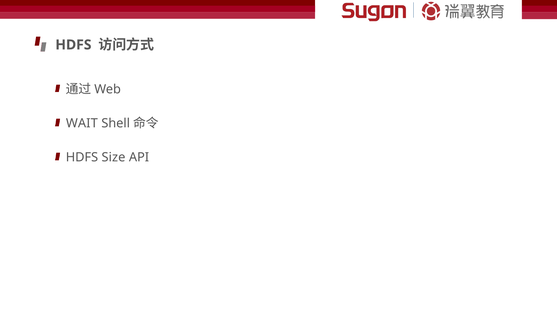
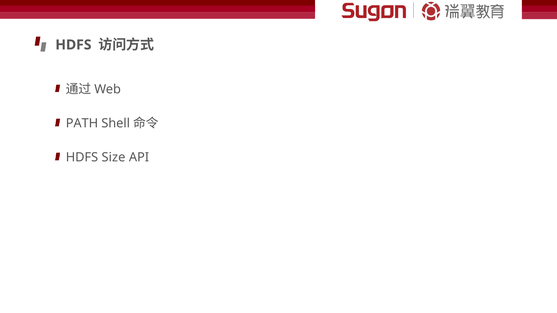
WAIT: WAIT -> PATH (82, 123)
